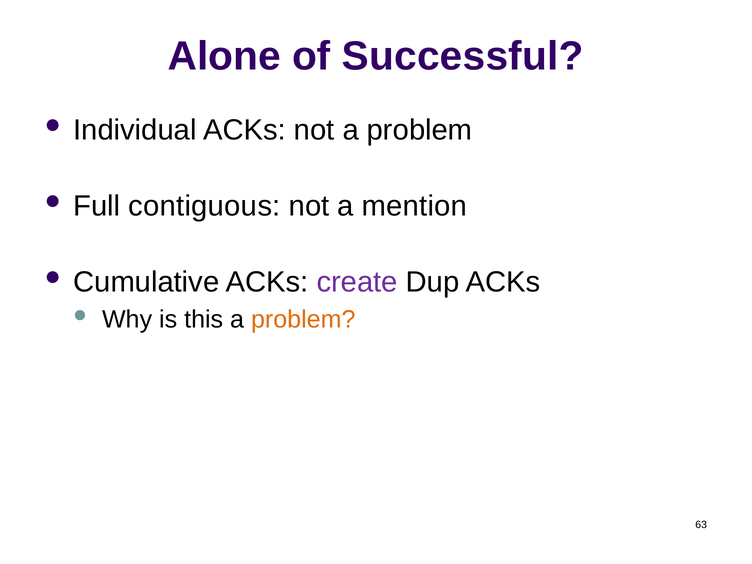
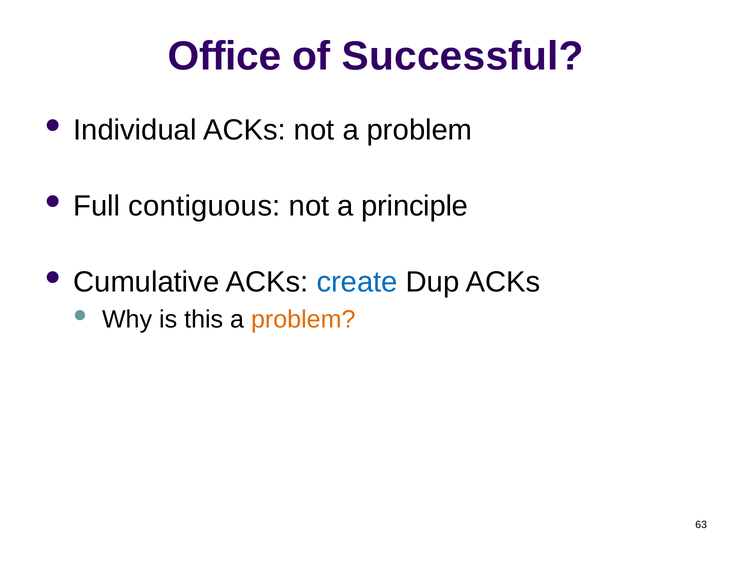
Alone: Alone -> Office (225, 56)
mention: mention -> principle (415, 206)
create colour: purple -> blue (357, 282)
